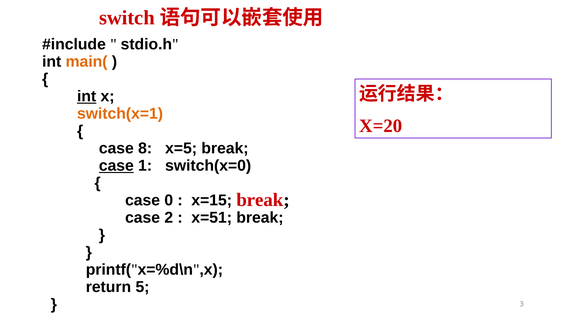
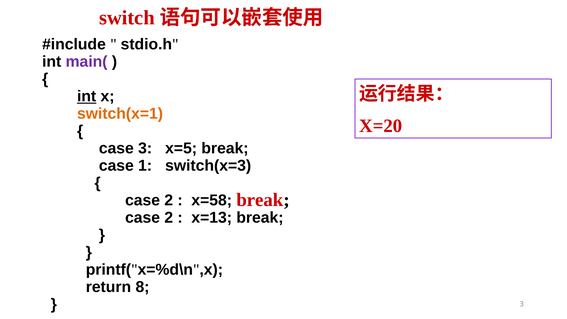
main( colour: orange -> purple (87, 62)
case 8: 8 -> 3 (145, 148)
case underline: present -> none (116, 166)
switch(x=0: switch(x=0 -> switch(x=3 (208, 166)
0: 0 -> 2 (169, 200)
x=15: x=15 -> x=58 (212, 200)
x=51: x=51 -> x=13 (212, 218)
5: 5 -> 8 (142, 287)
